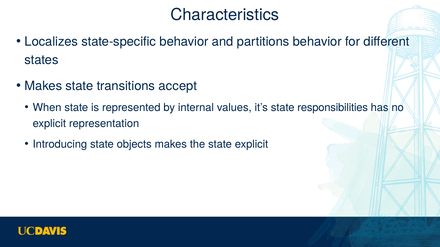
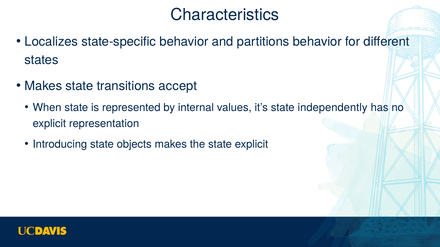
responsibilities: responsibilities -> independently (333, 108)
